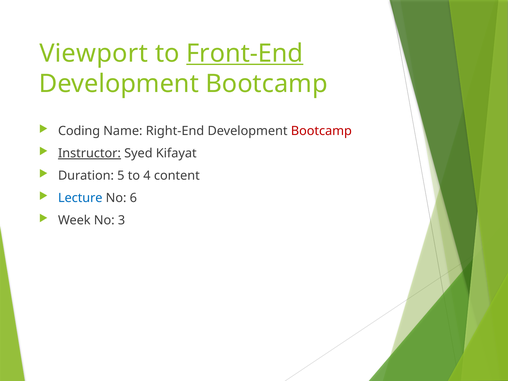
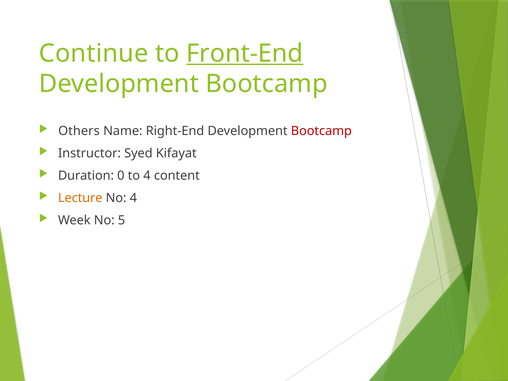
Viewport: Viewport -> Continue (94, 53)
Coding: Coding -> Others (79, 131)
Instructor underline: present -> none (89, 153)
5: 5 -> 0 (121, 176)
Lecture colour: blue -> orange (80, 198)
No 6: 6 -> 4 (133, 198)
3: 3 -> 5 (122, 220)
